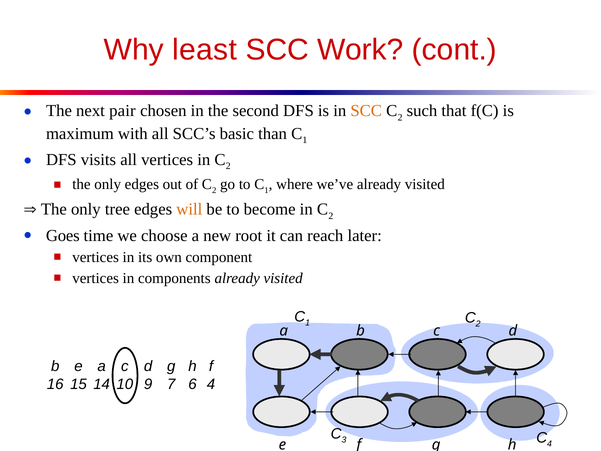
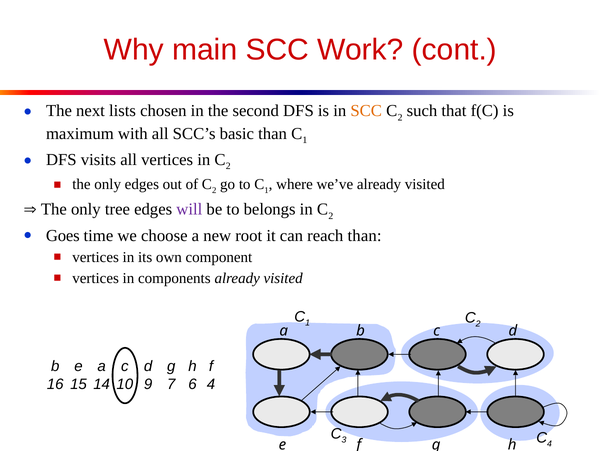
least: least -> main (205, 50)
pair: pair -> lists (123, 111)
will colour: orange -> purple (189, 209)
become: become -> belongs (270, 209)
reach later: later -> than (365, 235)
